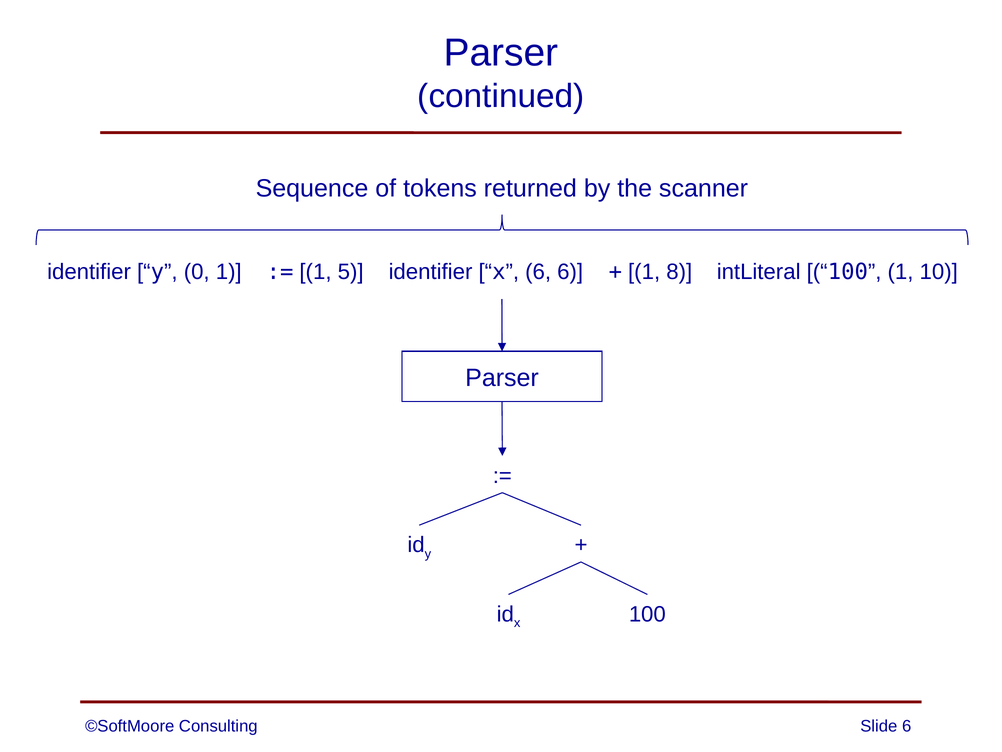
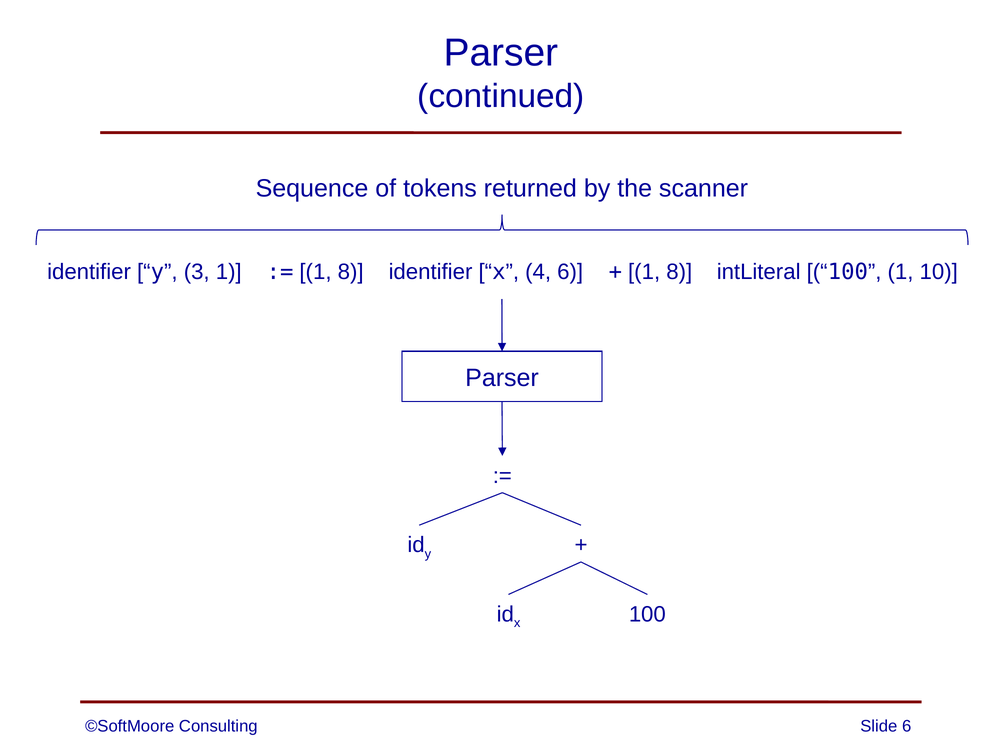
0: 0 -> 3 (197, 272)
5: 5 -> 8 (351, 272)
x 6: 6 -> 4 (538, 272)
